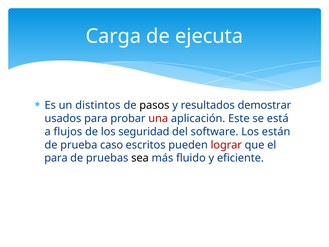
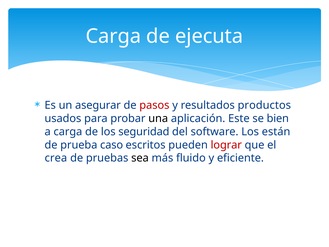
distintos: distintos -> asegurar (98, 105)
pasos colour: black -> red (154, 105)
demostrar: demostrar -> productos (264, 105)
una colour: red -> black (158, 118)
está: está -> bien (278, 118)
a flujos: flujos -> carga (68, 132)
para: para -> crea (56, 158)
